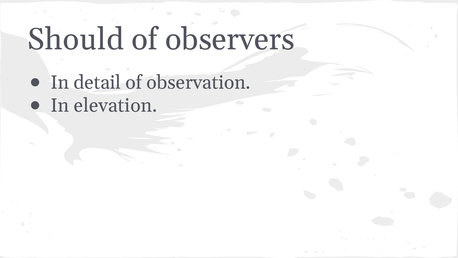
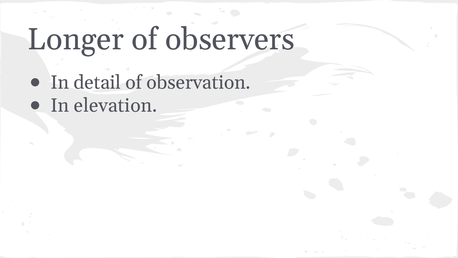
Should: Should -> Longer (76, 39)
